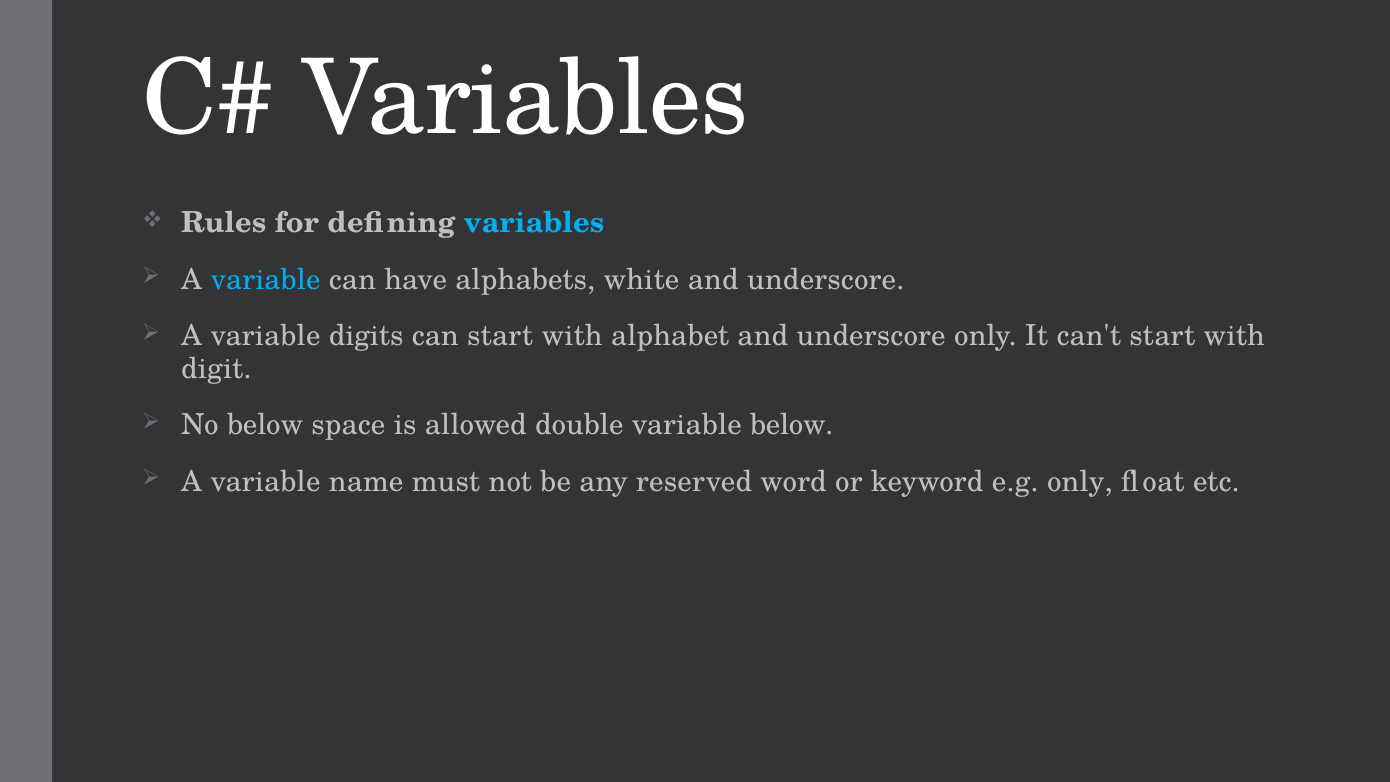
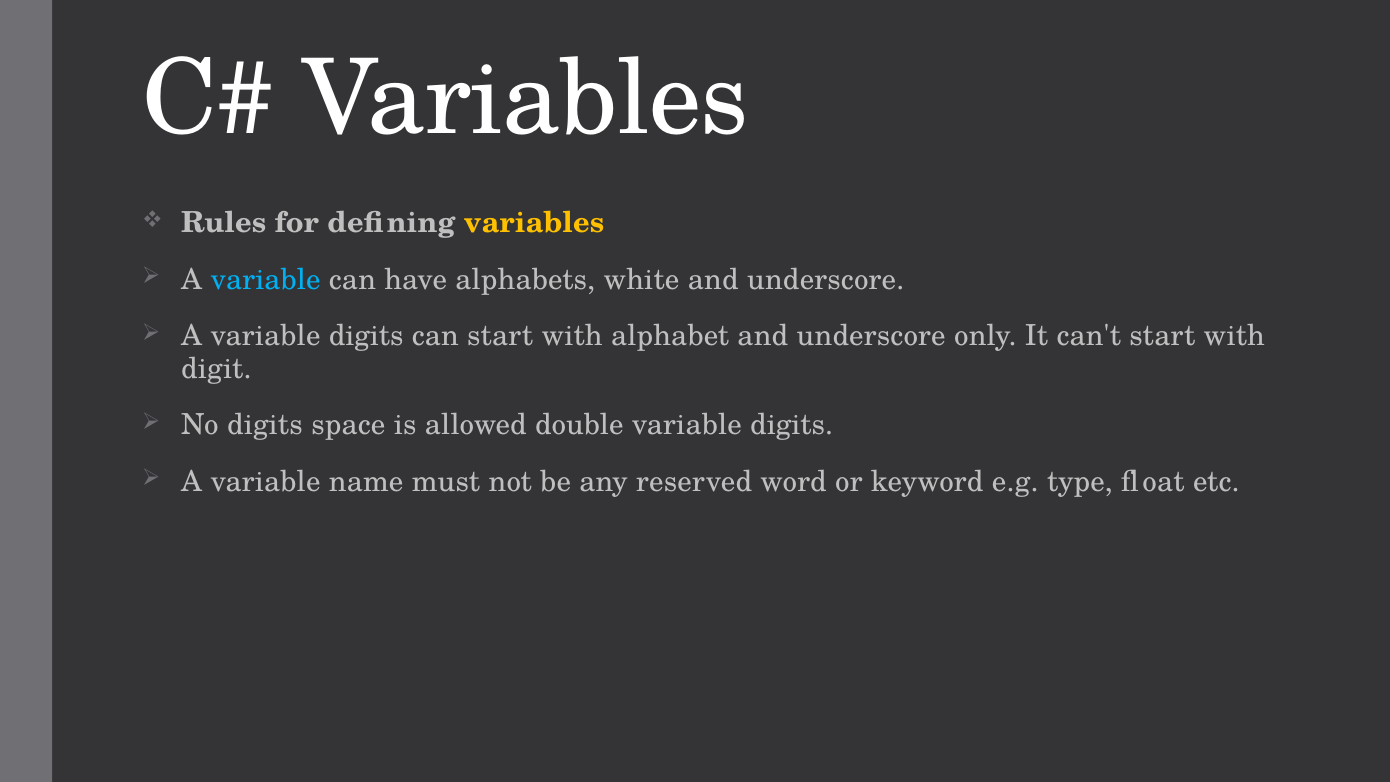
variables colour: light blue -> yellow (534, 223)
No below: below -> digits (265, 425)
below: below -> digits (792, 425)
e.g only: only -> type (1080, 481)
